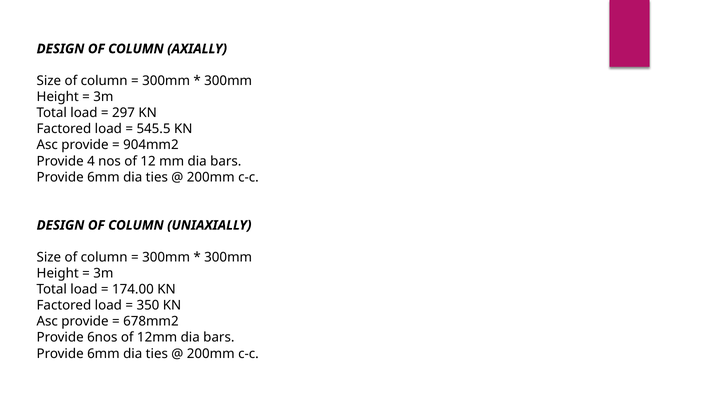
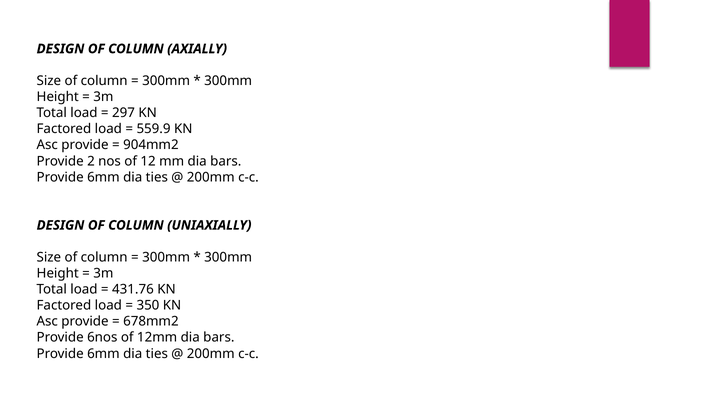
545.5: 545.5 -> 559.9 (154, 129)
4: 4 -> 2 (91, 161)
174.00: 174.00 -> 431.76 (133, 289)
